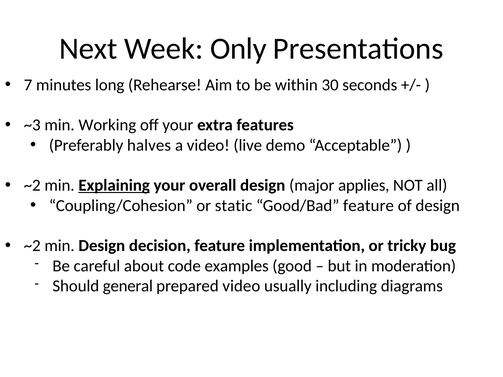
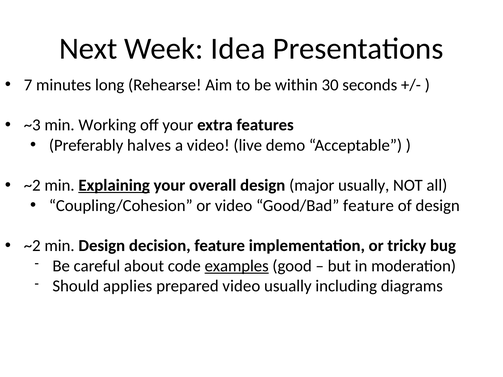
Only: Only -> Idea (238, 49)
major applies: applies -> usually (364, 186)
or static: static -> video (234, 206)
examples underline: none -> present (237, 266)
general: general -> applies (128, 286)
